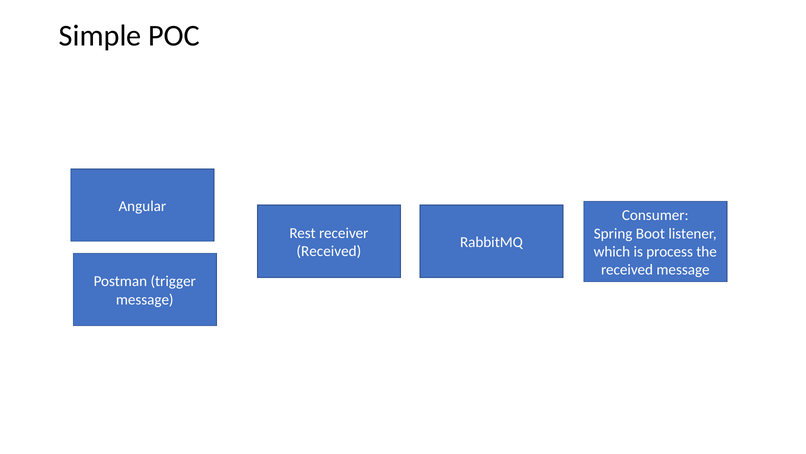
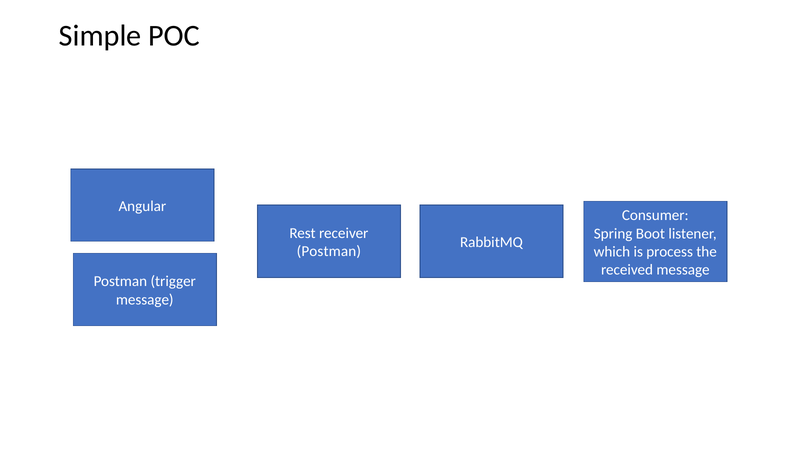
Received: Received -> Postman (329, 251)
